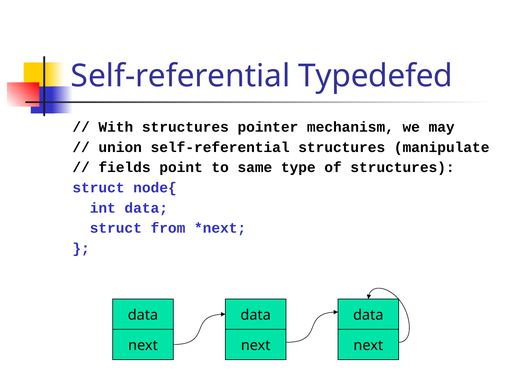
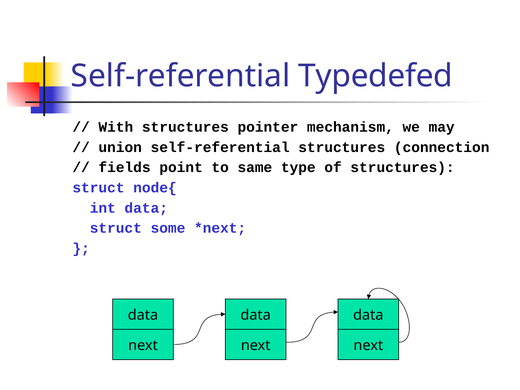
manipulate: manipulate -> connection (442, 147)
from: from -> some (168, 228)
